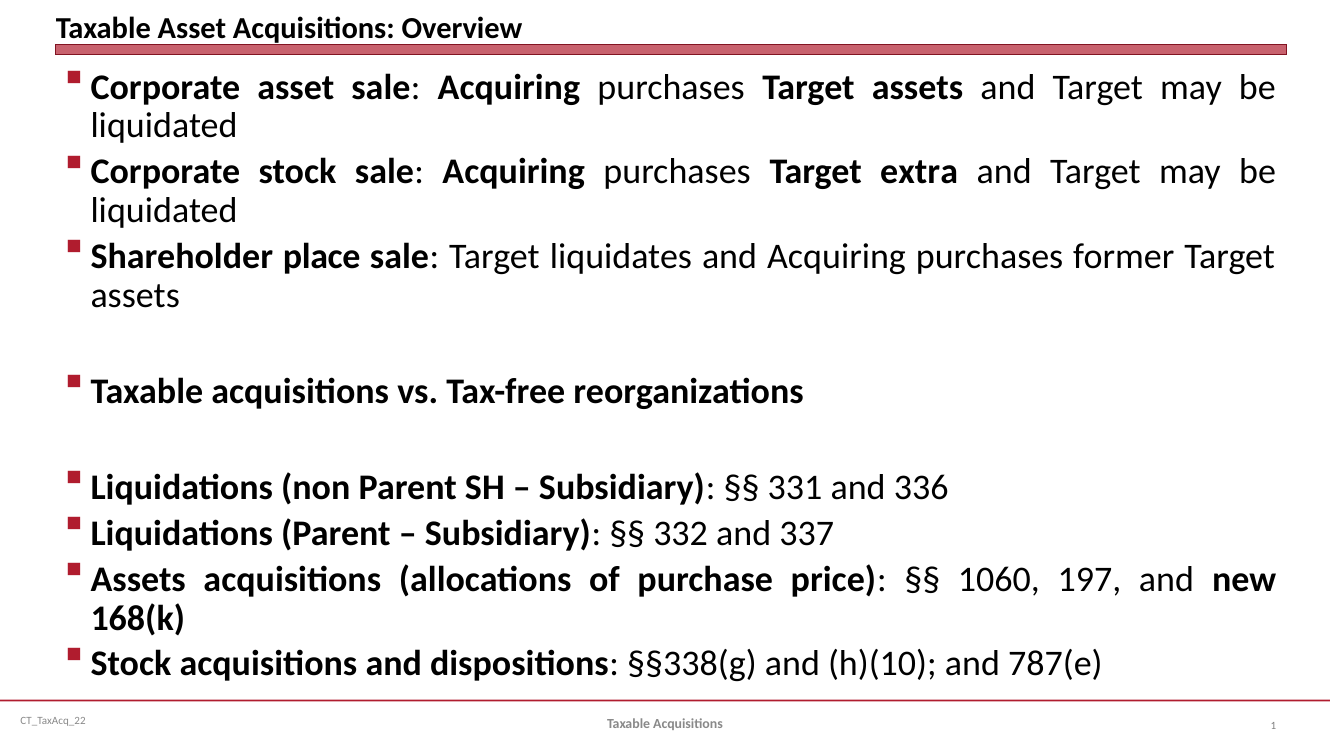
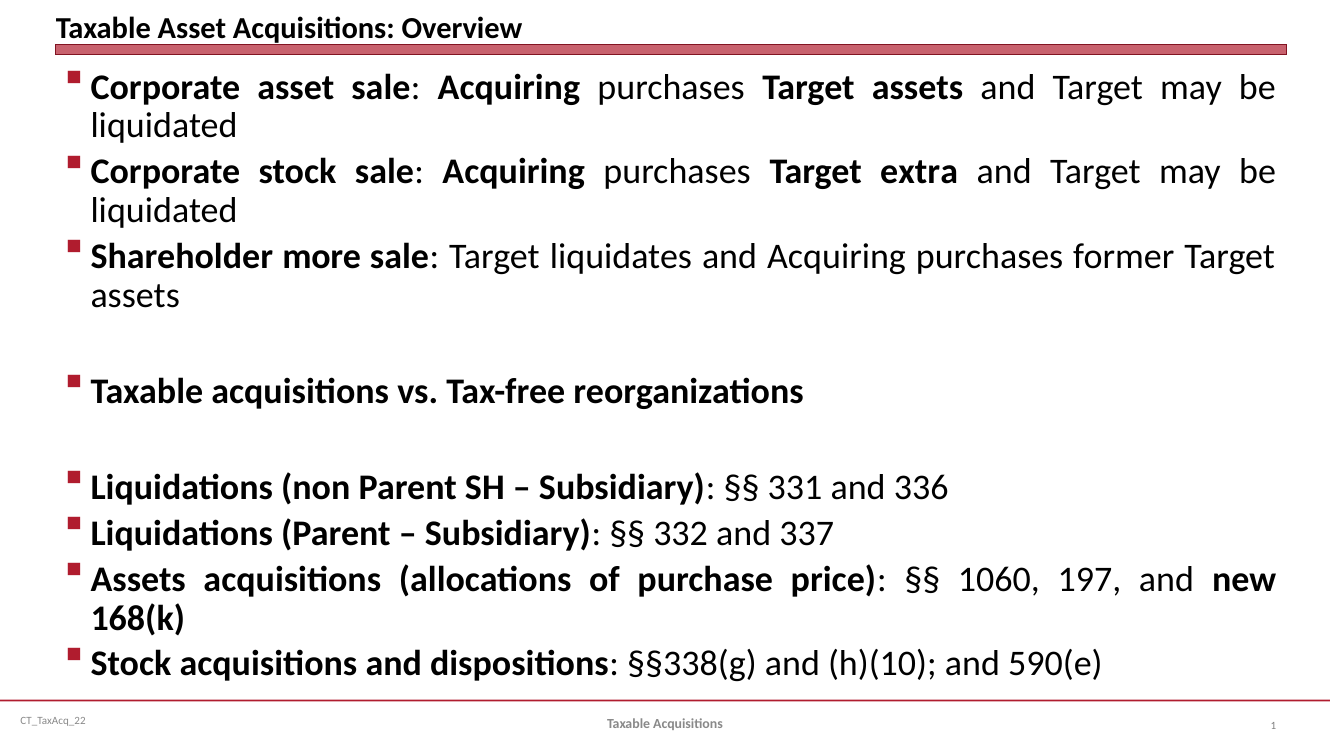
place: place -> more (322, 257)
787(e: 787(e -> 590(e (1055, 664)
